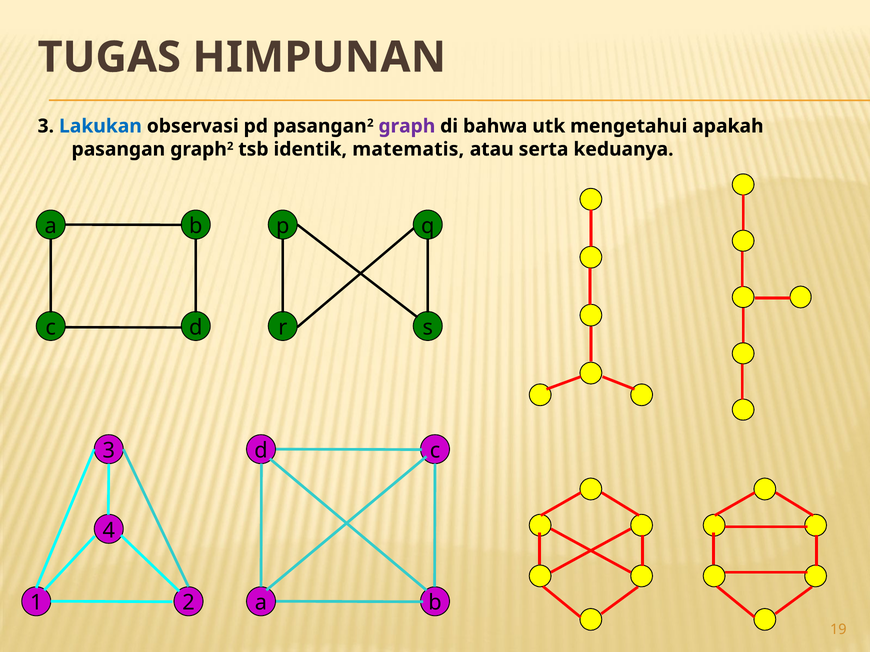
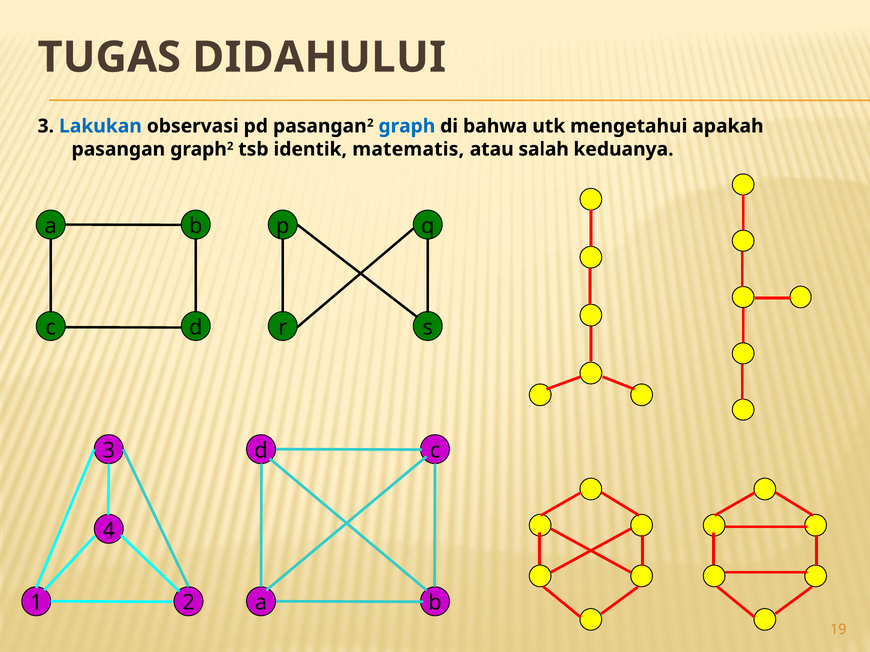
HIMPUNAN: HIMPUNAN -> DIDAHULUI (319, 57)
graph colour: purple -> blue (407, 126)
serta: serta -> salah (544, 149)
